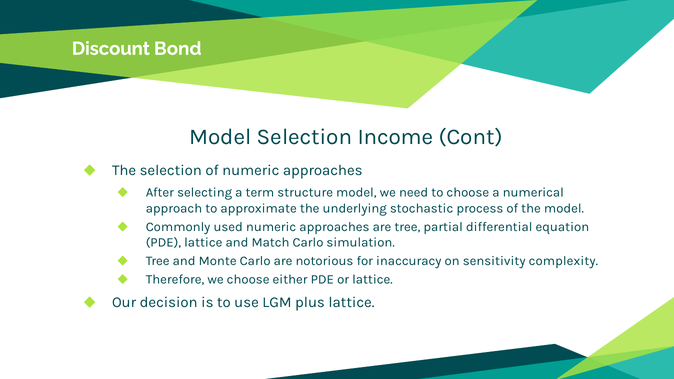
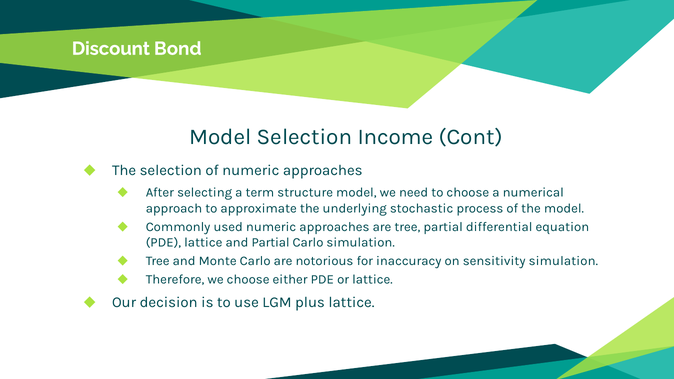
and Match: Match -> Partial (271, 243)
sensitivity complexity: complexity -> simulation (563, 261)
